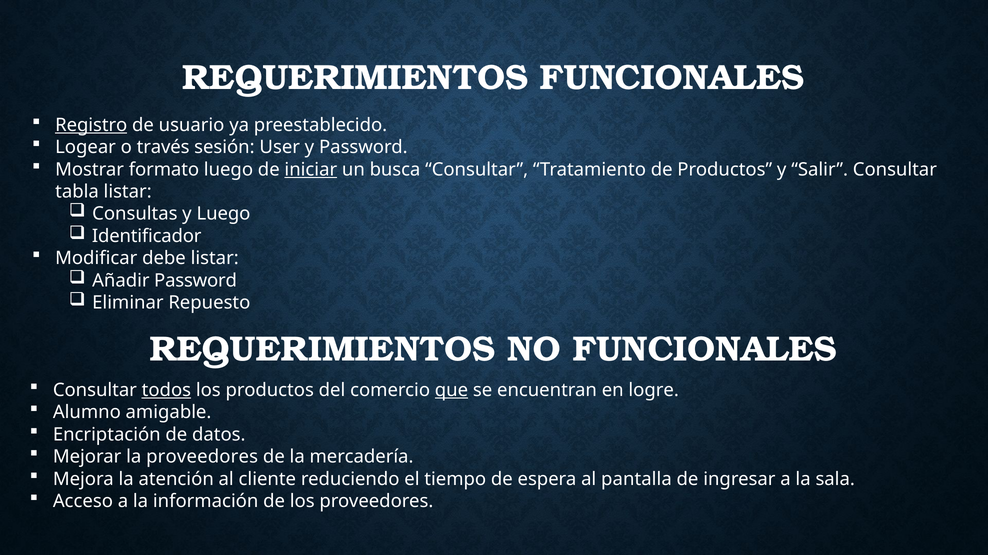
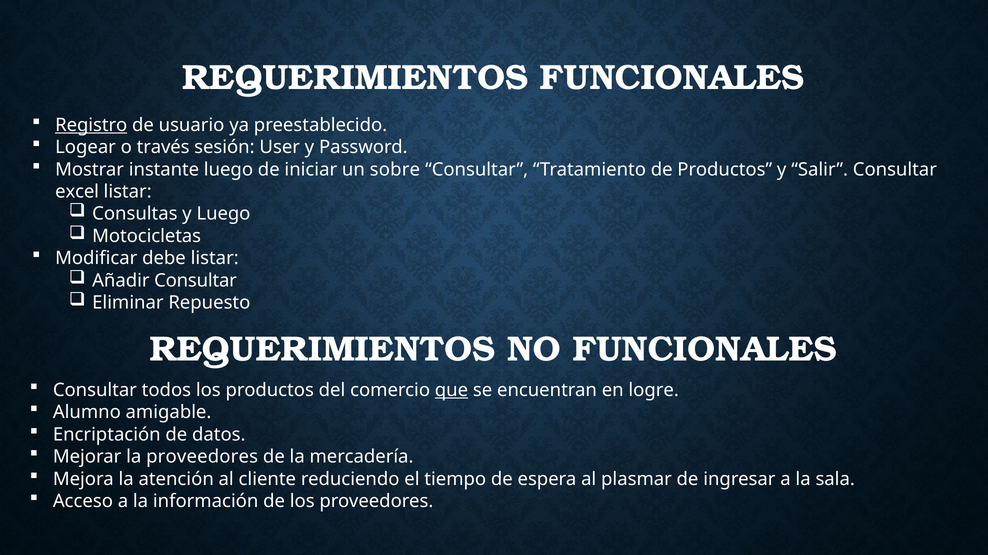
formato: formato -> instante (164, 170)
iniciar underline: present -> none (311, 170)
busca: busca -> sobre (395, 170)
tabla: tabla -> excel (77, 192)
Identificador: Identificador -> Motocicletas (147, 236)
Añadir Password: Password -> Consultar (196, 281)
todos underline: present -> none (166, 391)
pantalla: pantalla -> plasmar (636, 480)
